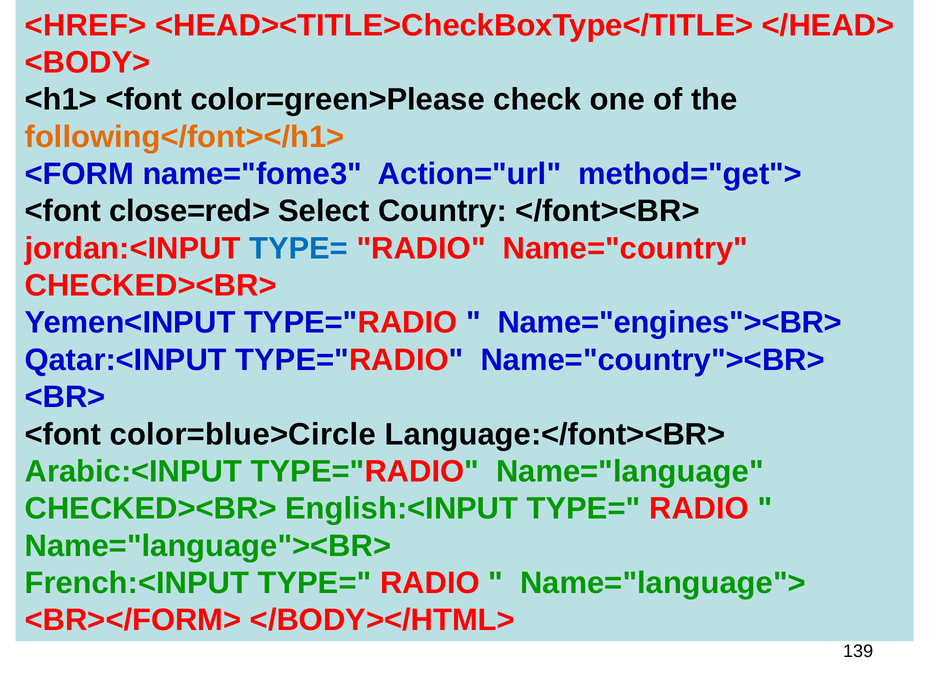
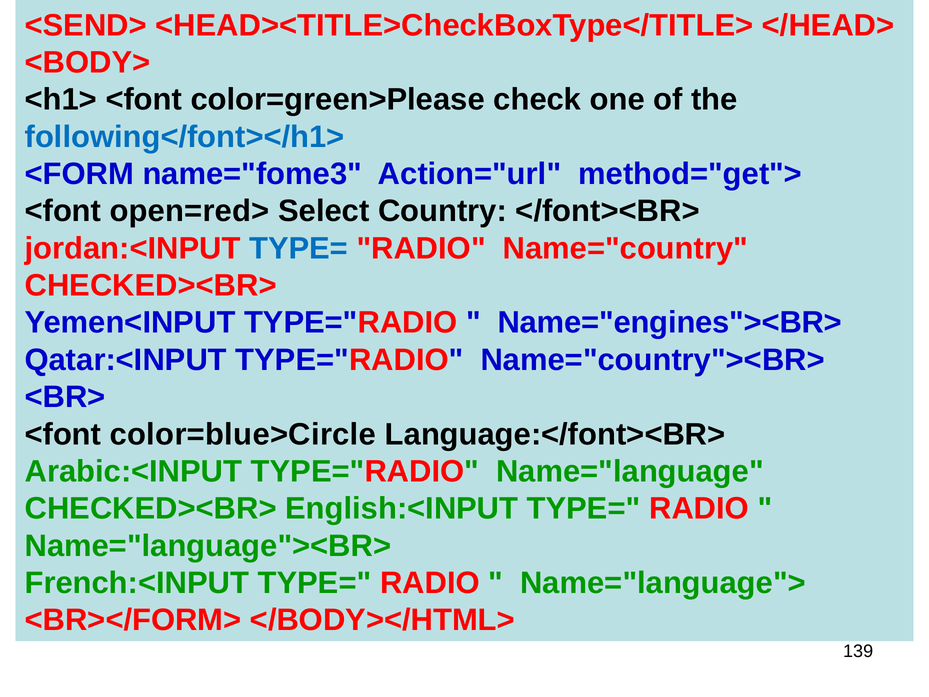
<HREF>: <HREF> -> <SEND> (86, 25)
following</font></h1> colour: orange -> blue (185, 137)
close=red>: close=red> -> open=red> (190, 211)
